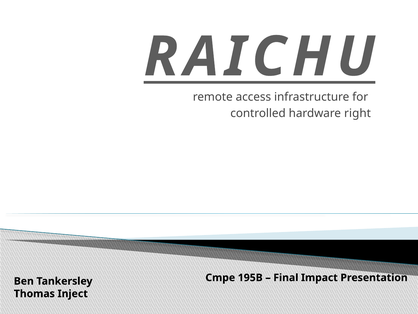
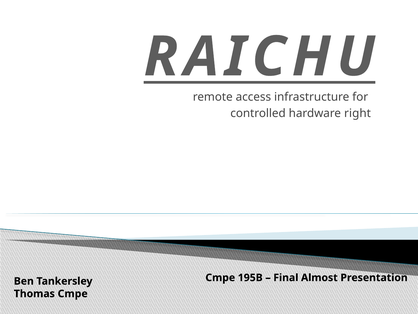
Impact: Impact -> Almost (319, 277)
Thomas Inject: Inject -> Cmpe (73, 293)
